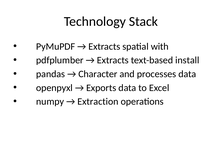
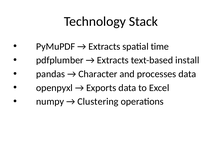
with: with -> time (160, 47)
Extraction: Extraction -> Clustering (98, 102)
